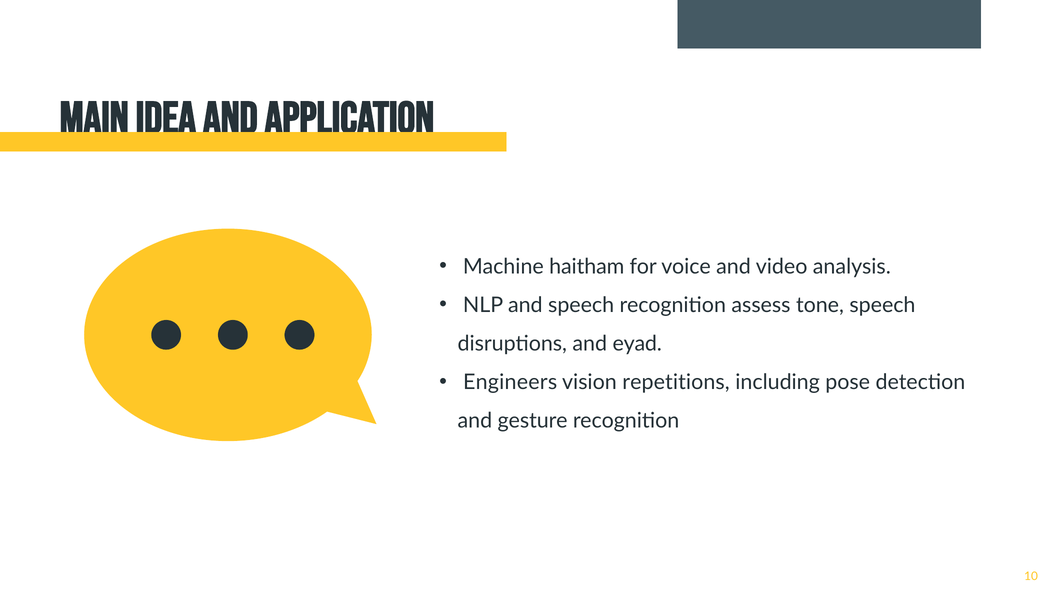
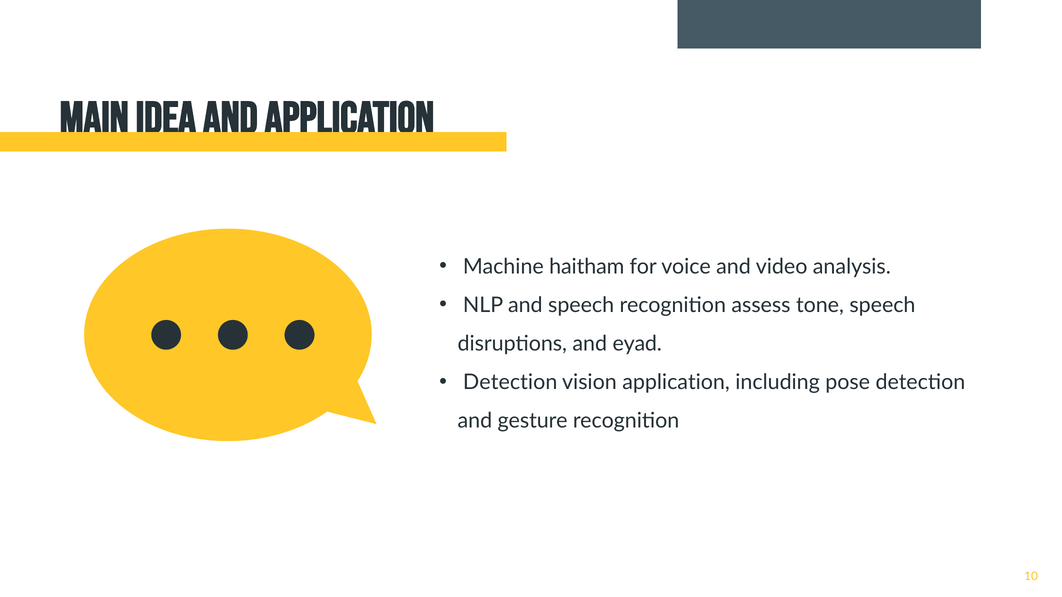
Engineers: Engineers -> Detection (510, 382)
vision repetitions: repetitions -> application (676, 382)
